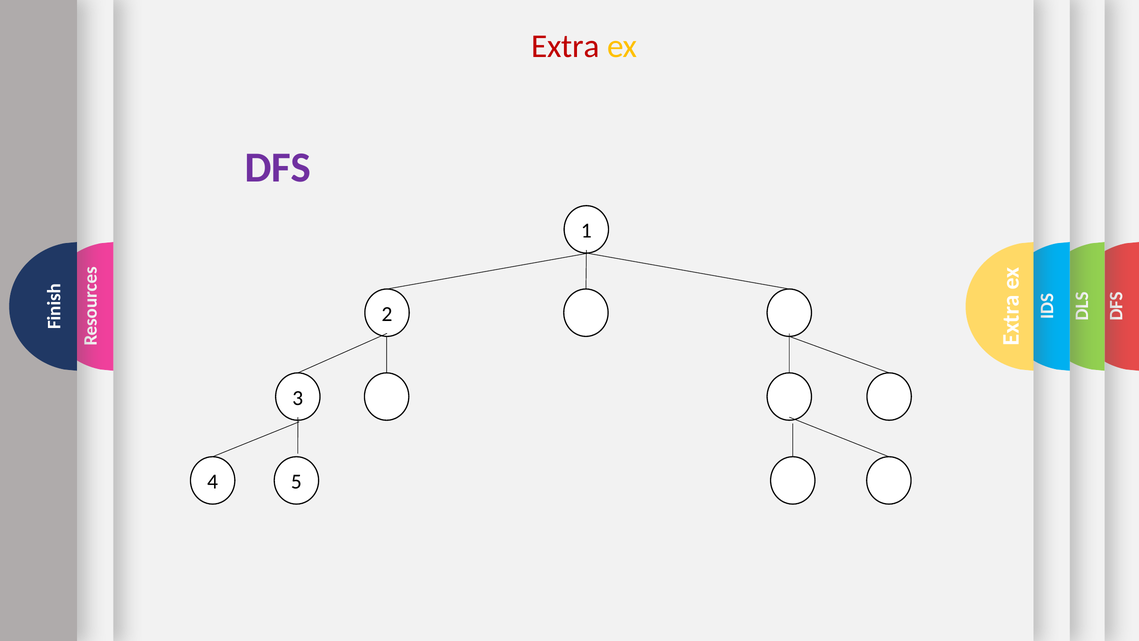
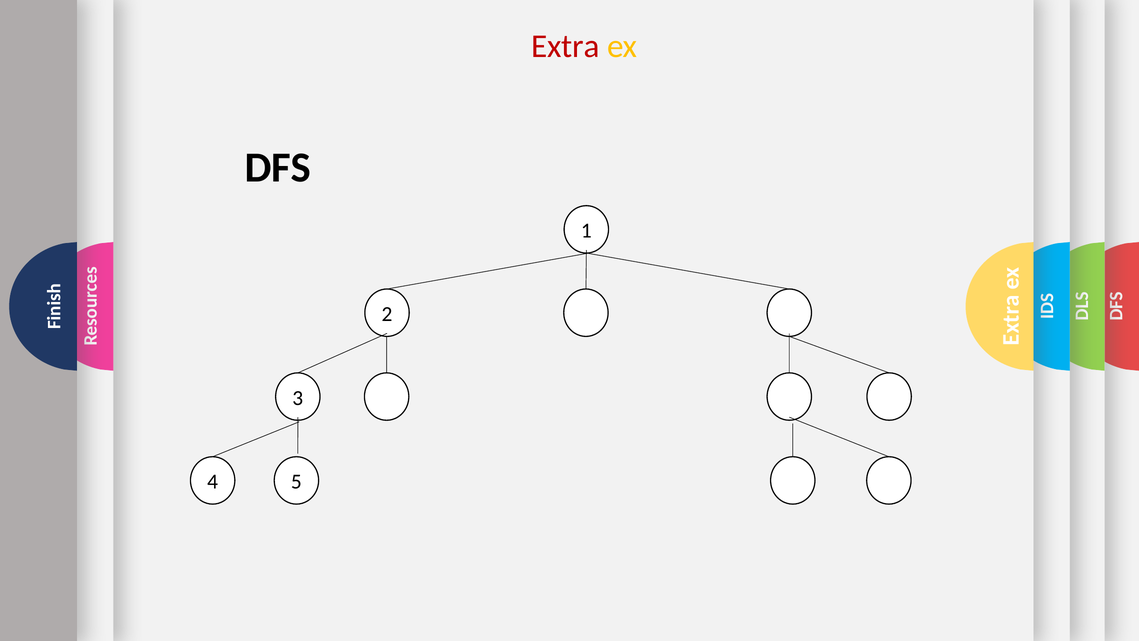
DFS colour: purple -> black (278, 168)
